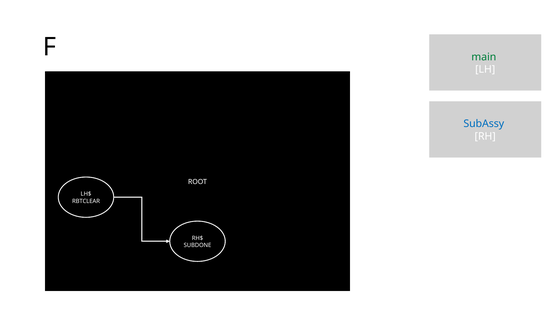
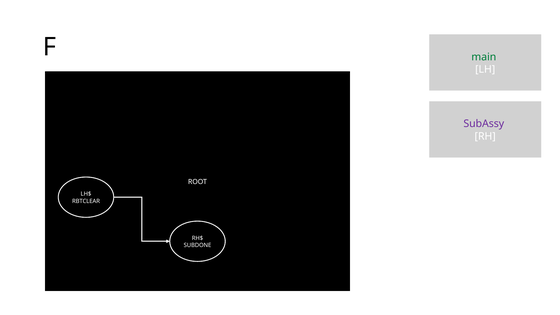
SubAssy colour: blue -> purple (484, 124)
